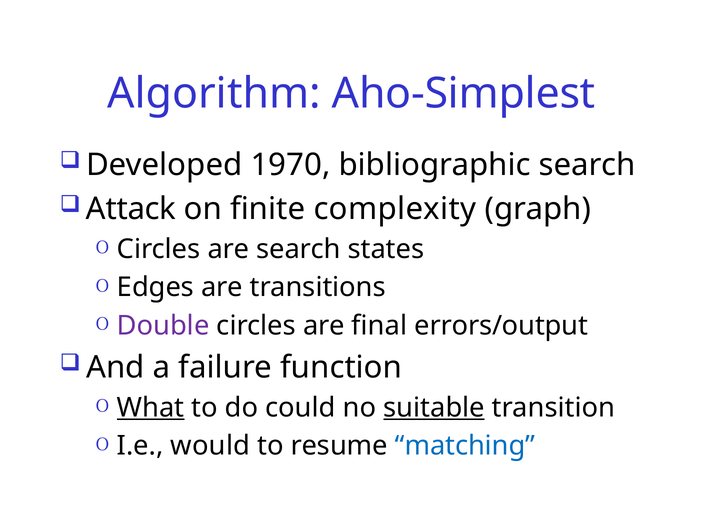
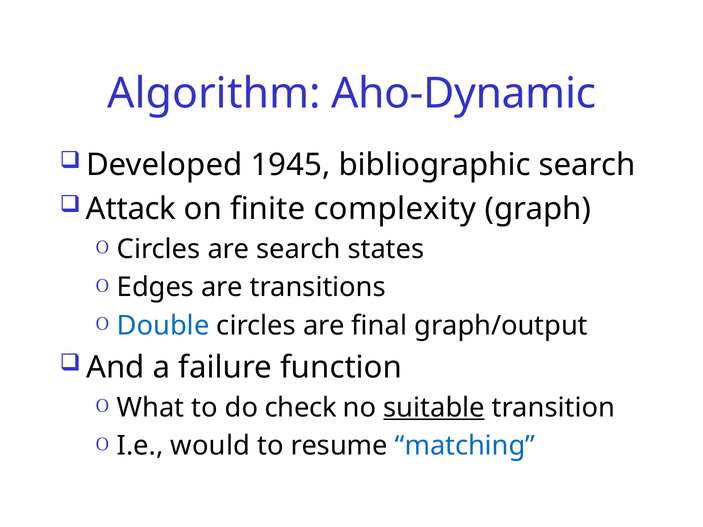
Aho-Simplest: Aho-Simplest -> Aho-Dynamic (464, 94)
1970: 1970 -> 1945 (291, 165)
Double colour: purple -> blue (163, 326)
errors/output: errors/output -> graph/output (501, 326)
What underline: present -> none (151, 408)
could: could -> check (301, 408)
